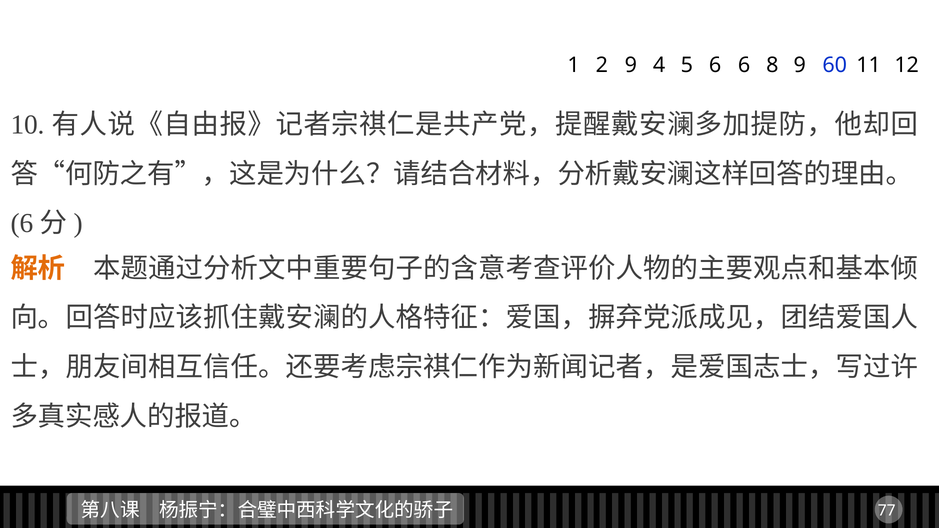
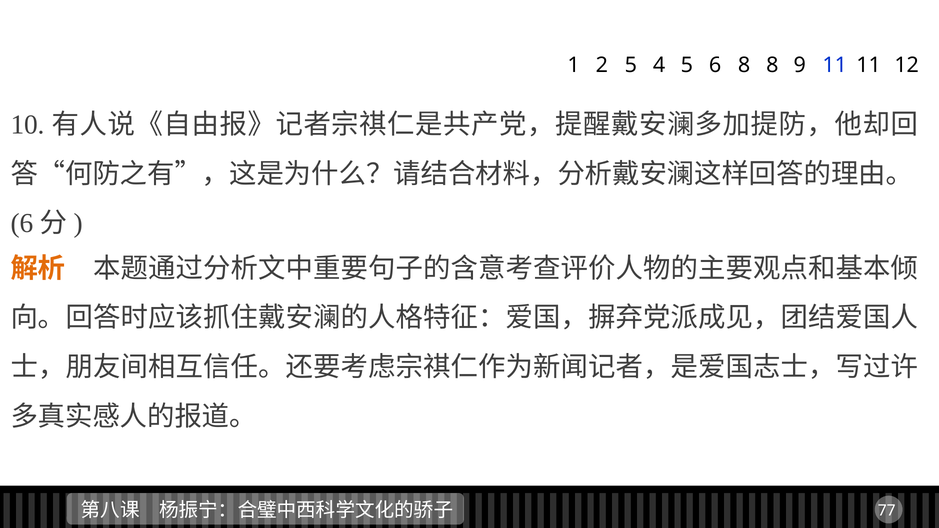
2 9: 9 -> 5 (631, 65)
6 6: 6 -> 8 (744, 65)
9 60: 60 -> 11 (835, 65)
